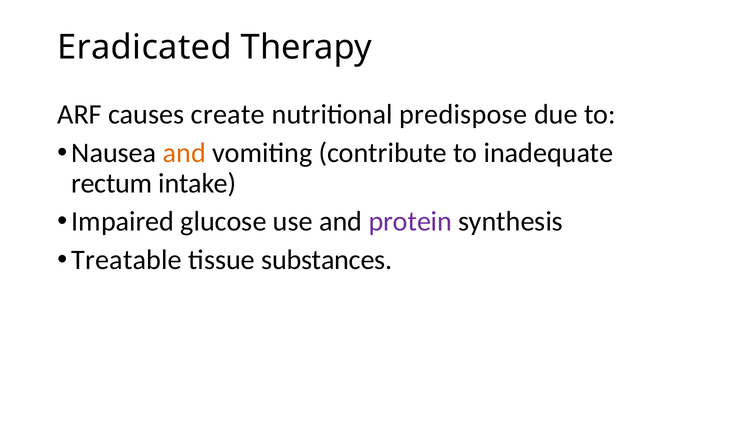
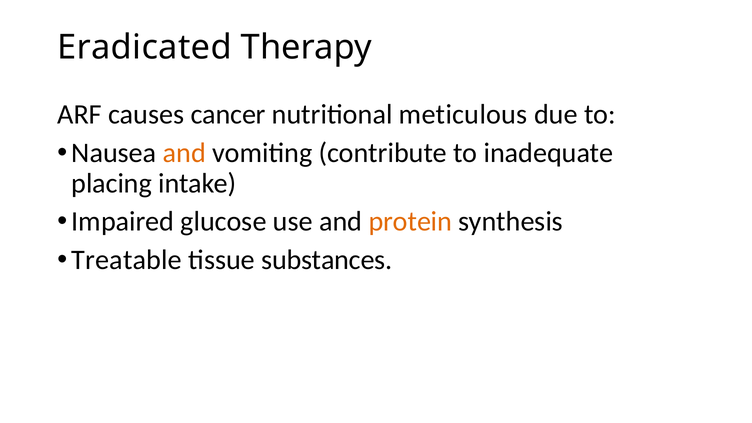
create: create -> cancer (228, 114)
predispose: predispose -> meticulous (463, 114)
rectum: rectum -> placing (112, 183)
protein colour: purple -> orange (410, 222)
